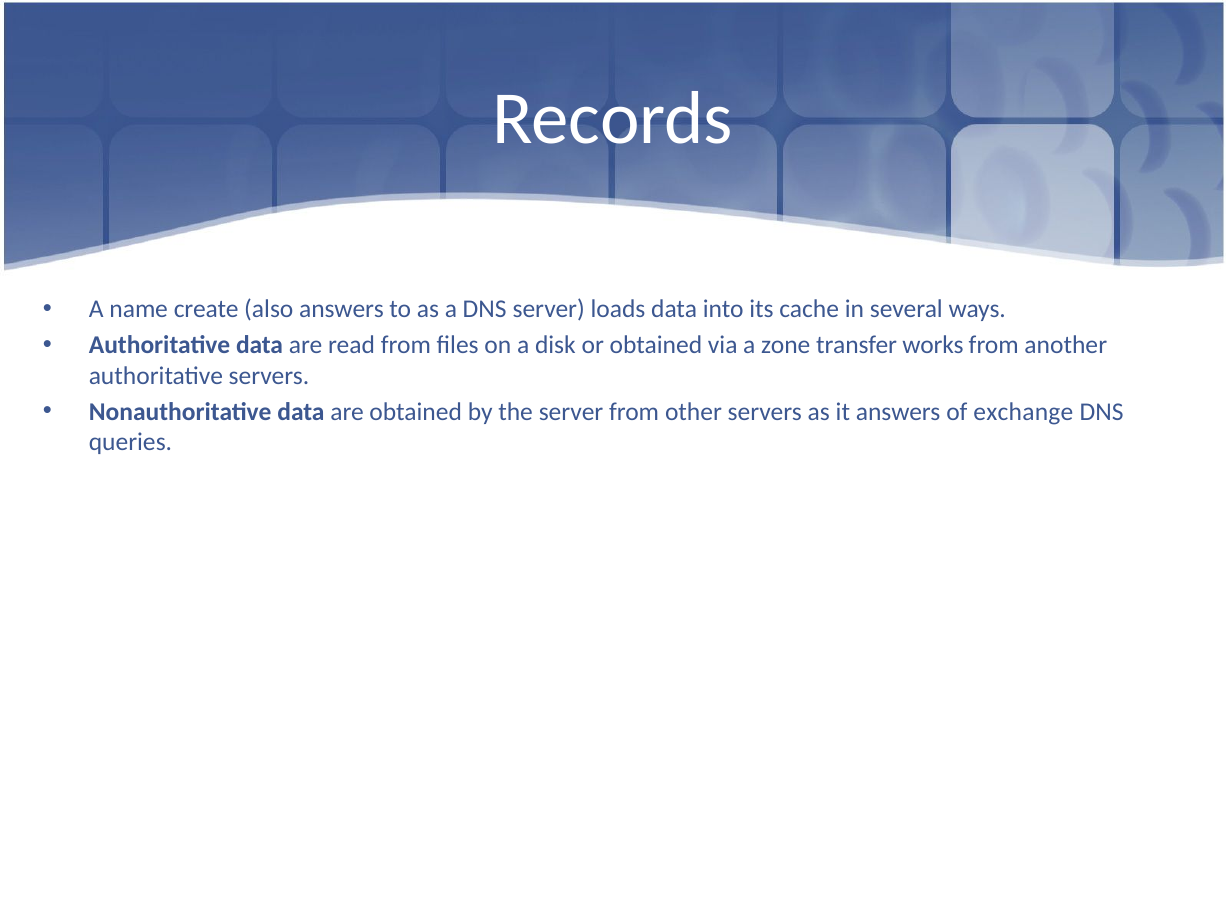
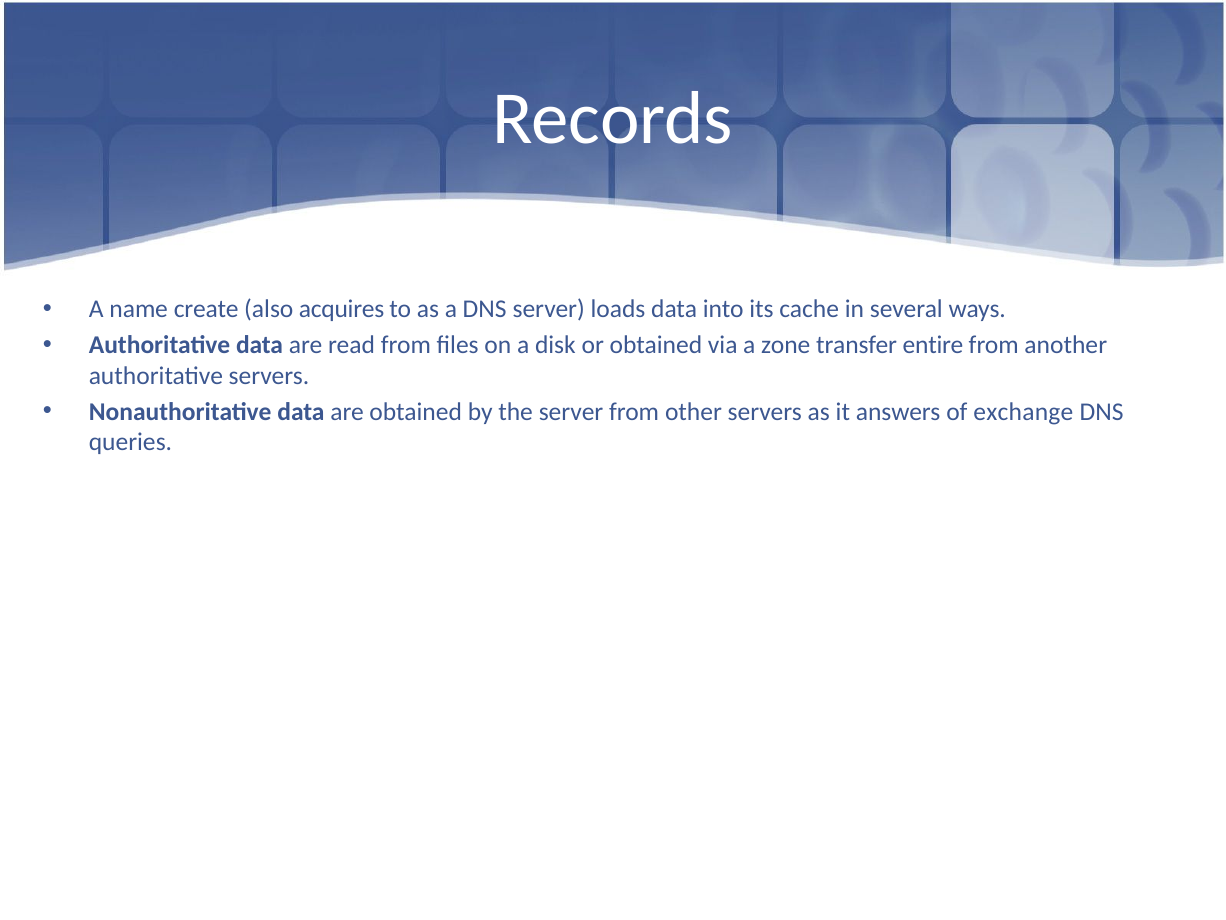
also answers: answers -> acquires (342, 309)
works: works -> entire (933, 345)
